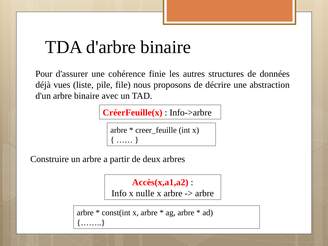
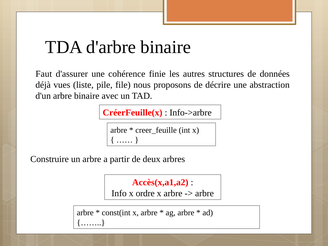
Pour: Pour -> Faut (44, 74)
nulle: nulle -> ordre (145, 193)
